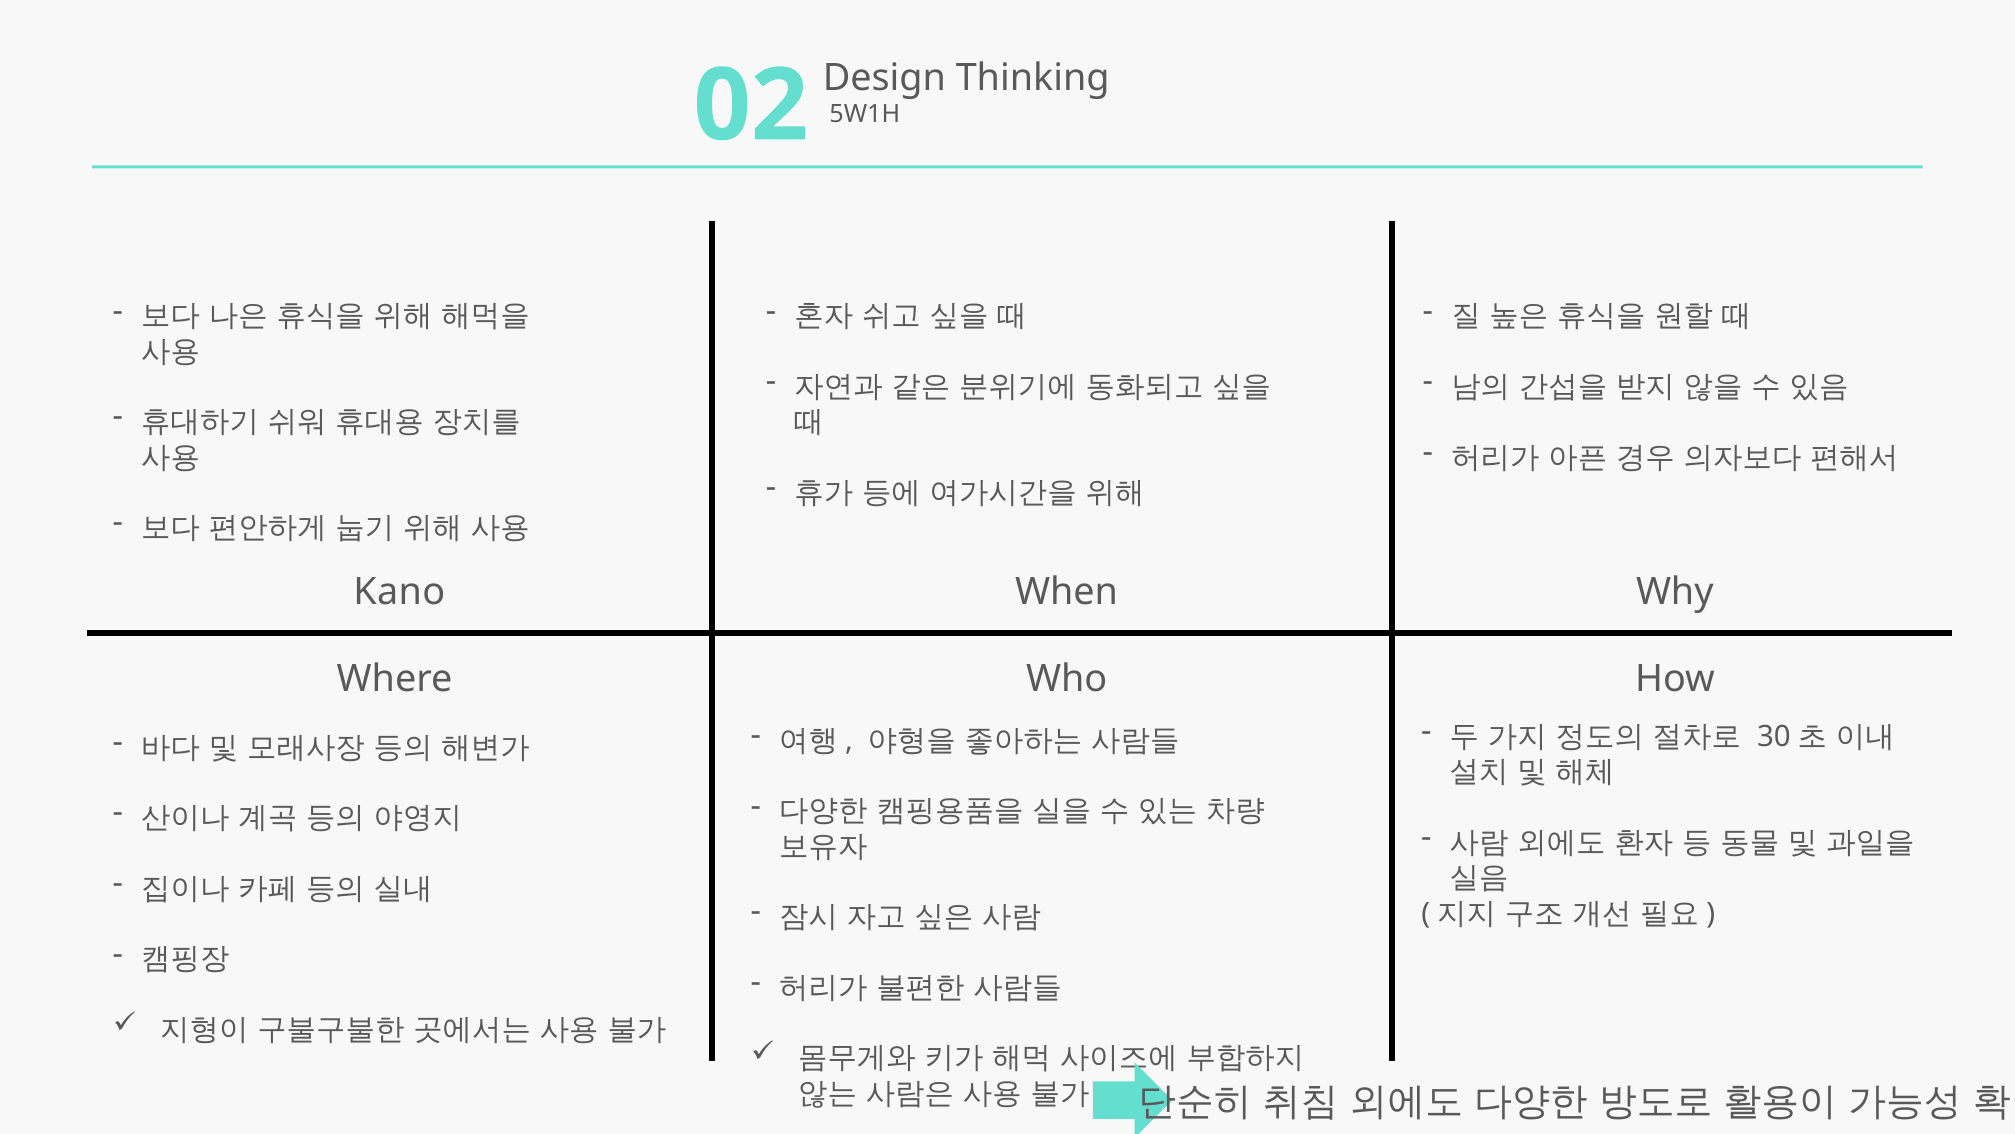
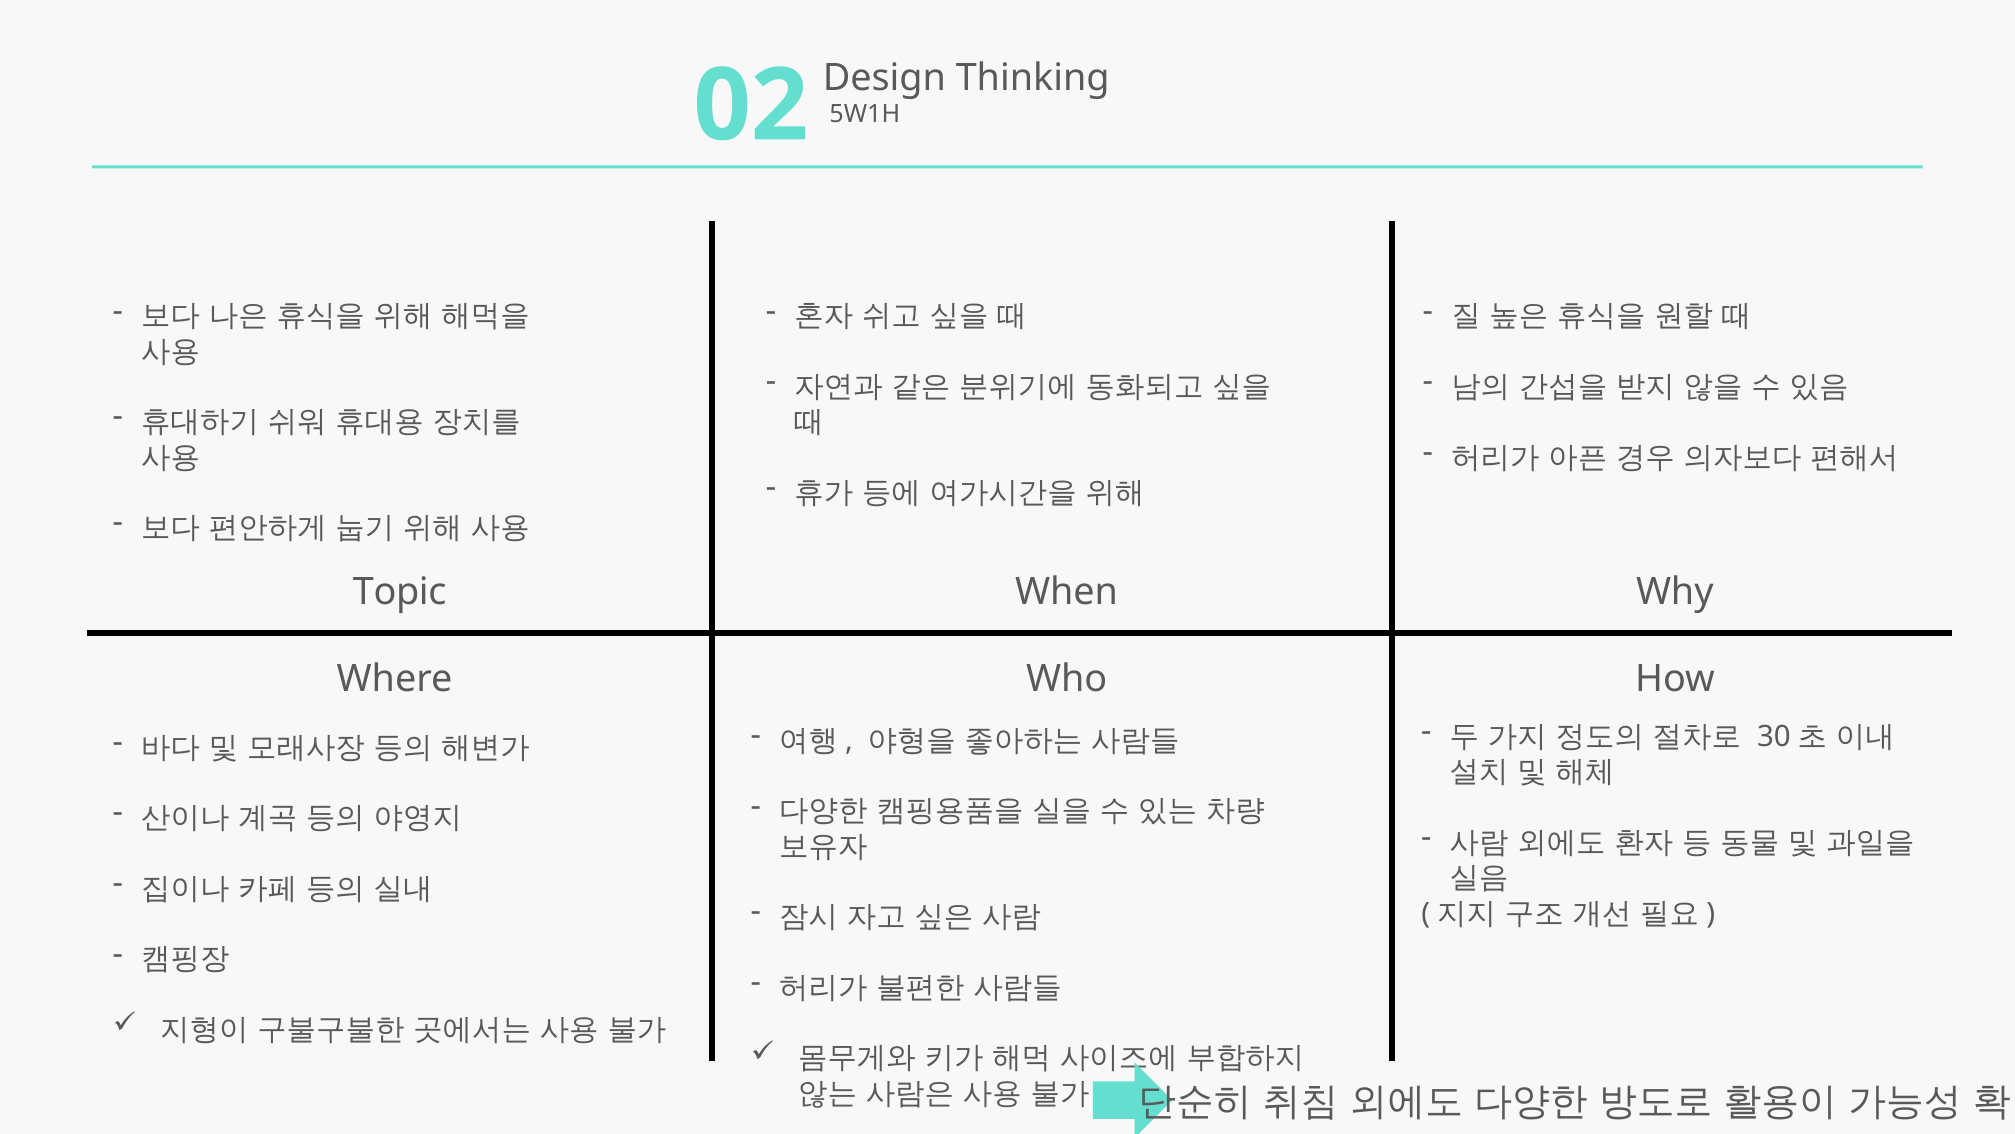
Kano: Kano -> Topic (400, 591)
